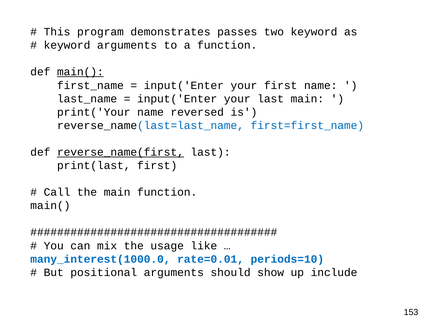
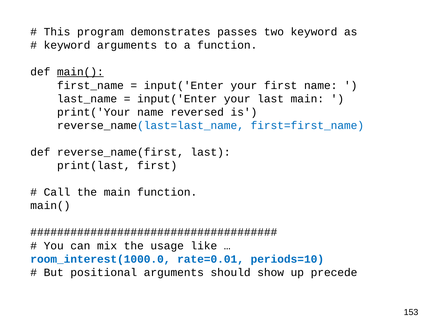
reverse_name(first underline: present -> none (120, 152)
many_interest(1000.0: many_interest(1000.0 -> room_interest(1000.0 (100, 259)
include: include -> precede (334, 272)
